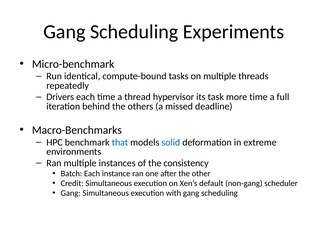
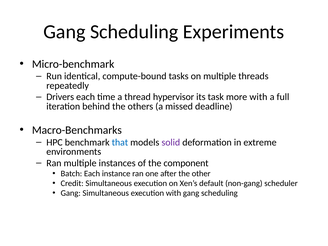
more time: time -> with (258, 97)
solid colour: blue -> purple (171, 142)
consistency: consistency -> component (186, 163)
